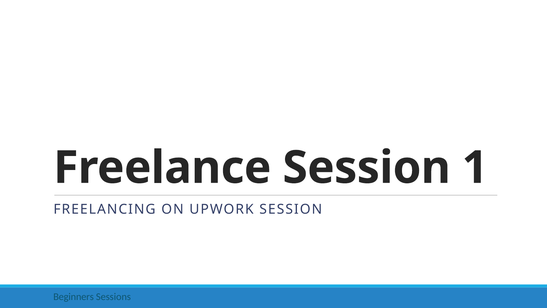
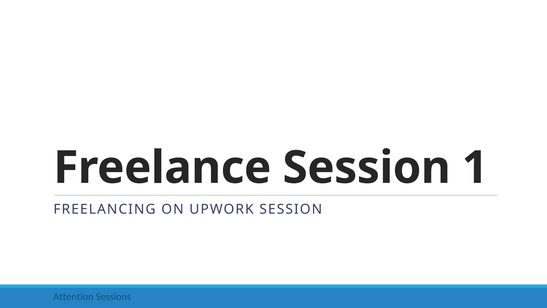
Beginners: Beginners -> Attention (73, 296)
